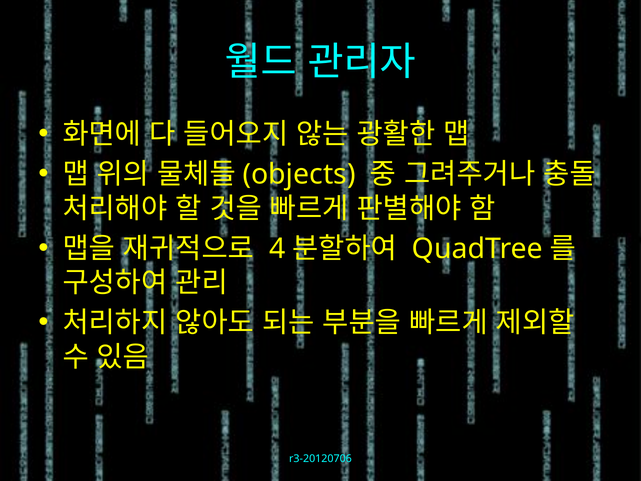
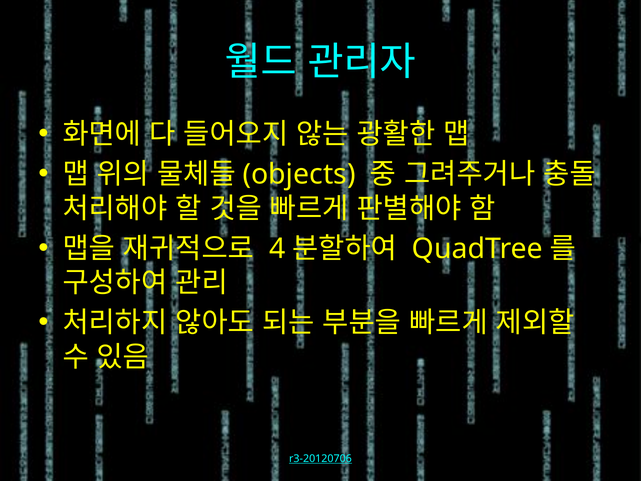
r3-20120706 underline: none -> present (320, 458)
